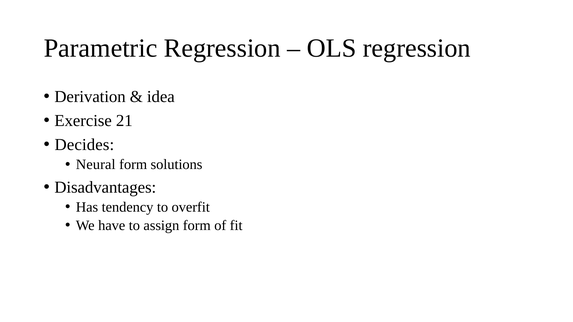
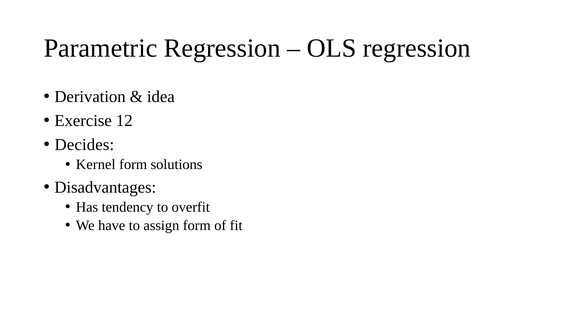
21: 21 -> 12 (124, 121)
Neural: Neural -> Kernel (96, 165)
